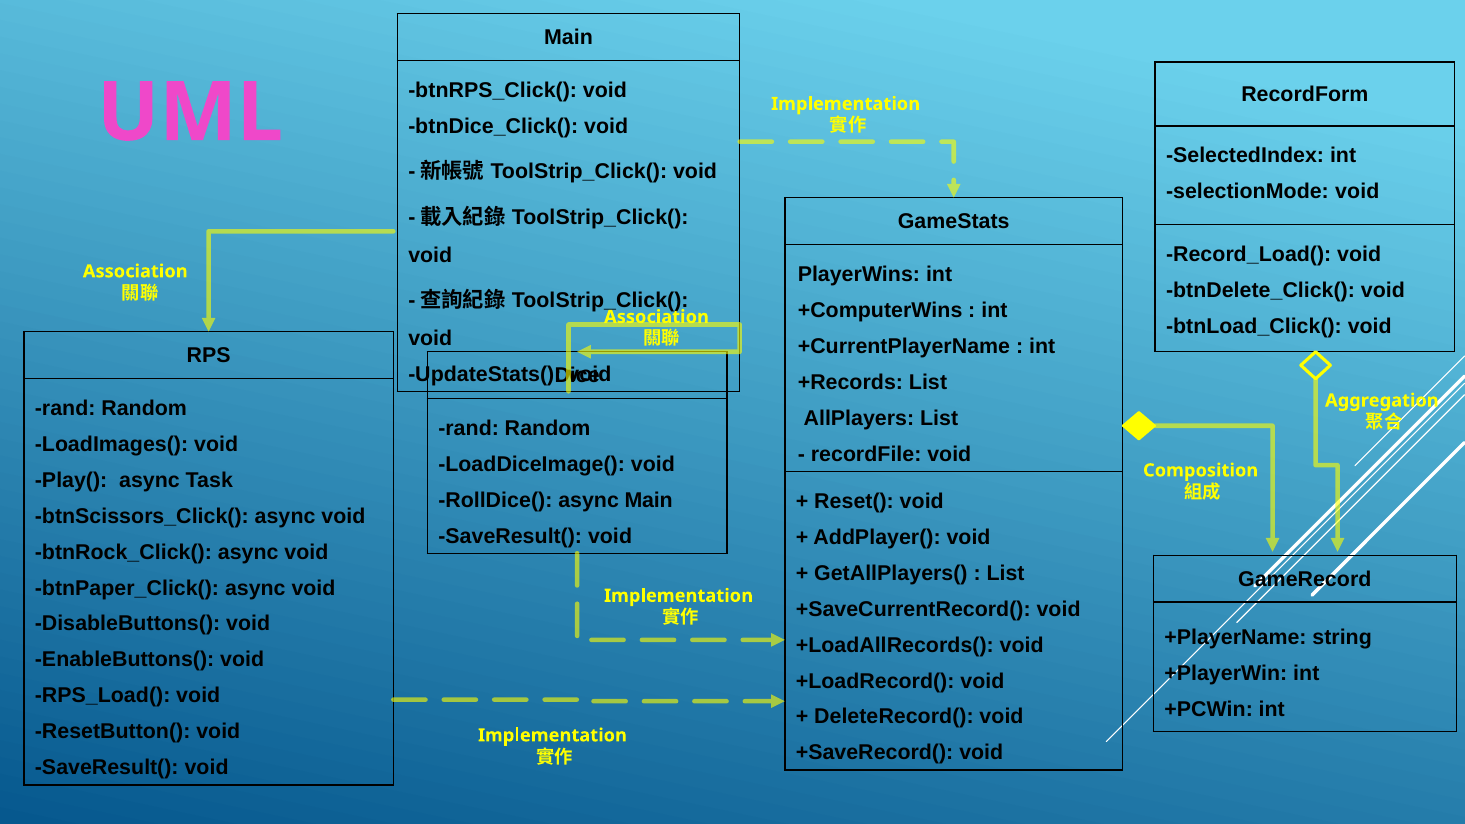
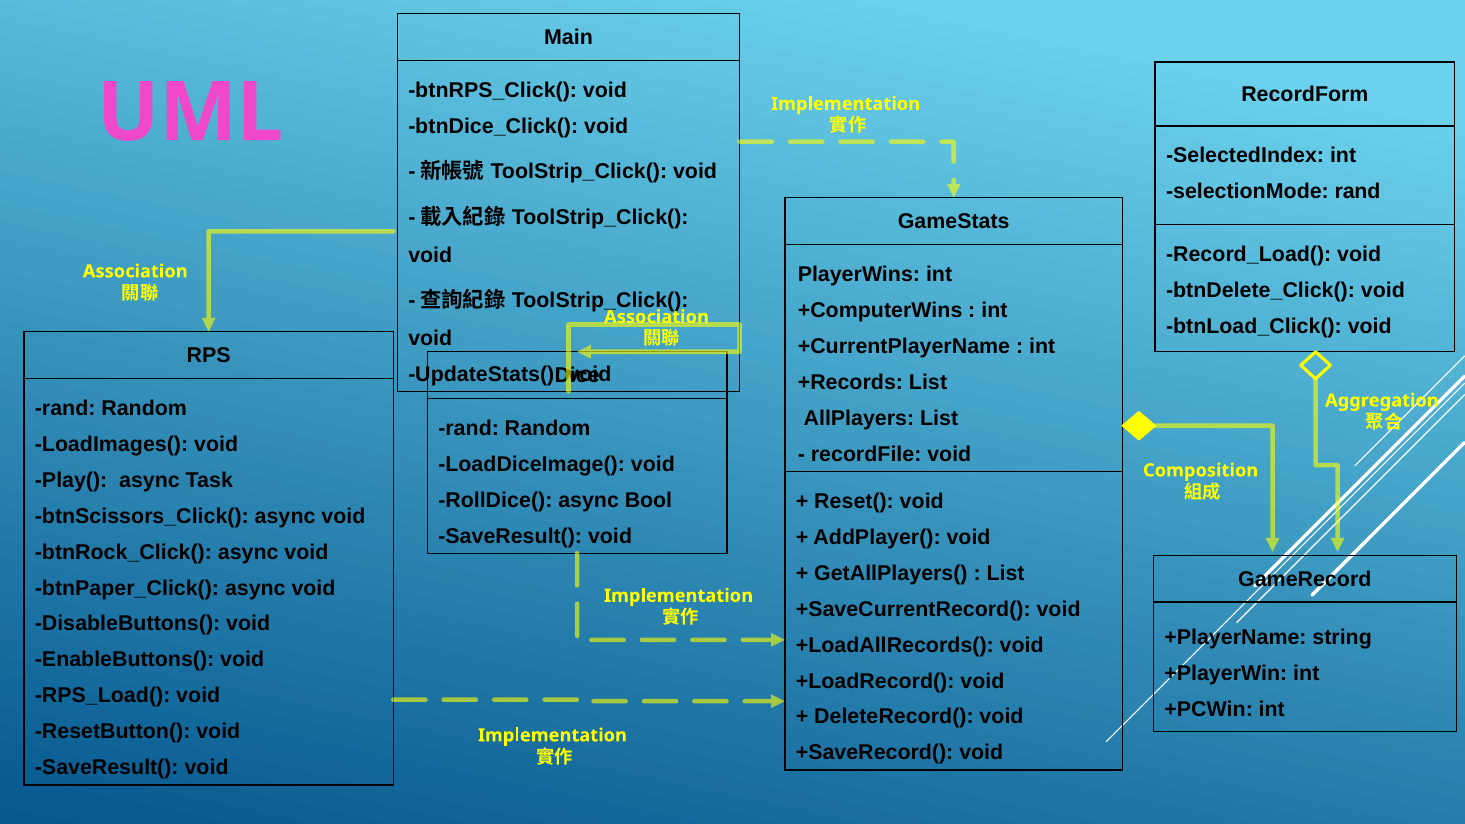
selectionMode void: void -> rand (1357, 192)
async Main: Main -> Bool (648, 500)
